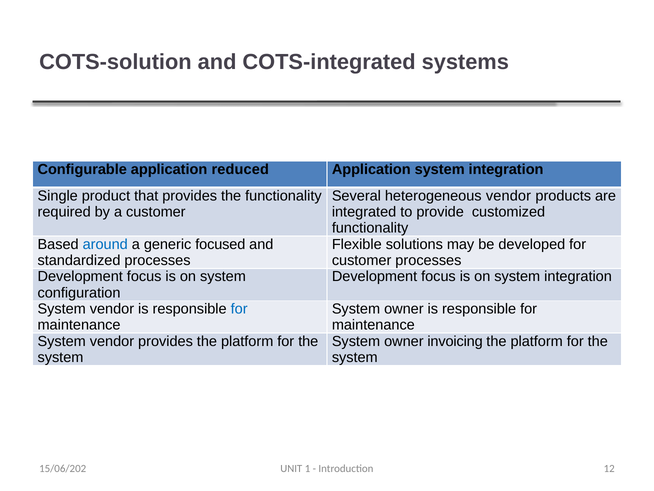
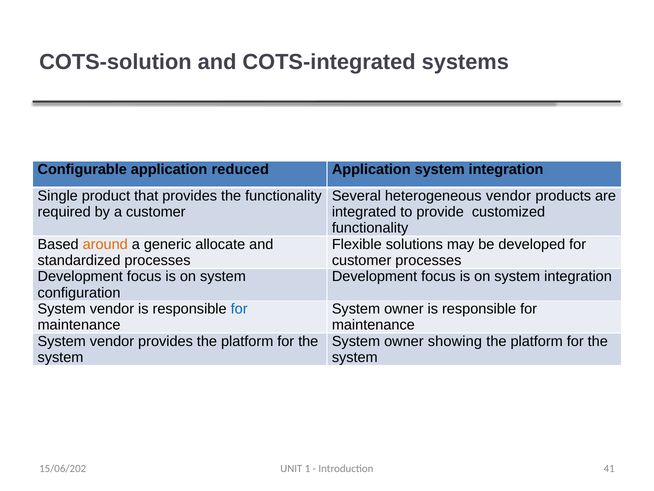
around colour: blue -> orange (105, 244)
focused: focused -> allocate (220, 244)
invoicing: invoicing -> showing (455, 341)
12: 12 -> 41 (609, 468)
